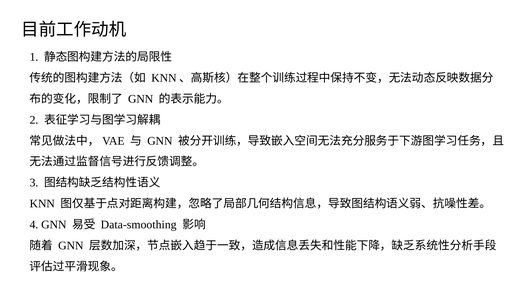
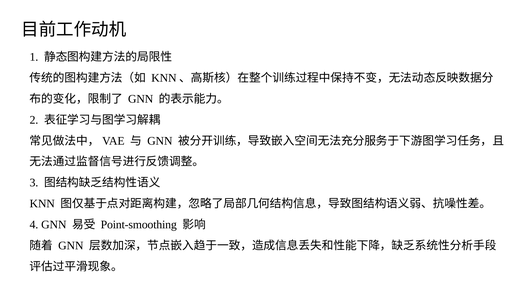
Data-smoothing: Data-smoothing -> Point-smoothing (139, 225)
